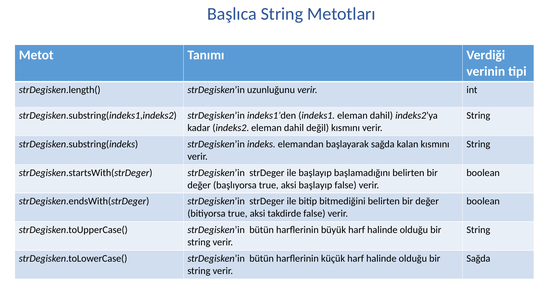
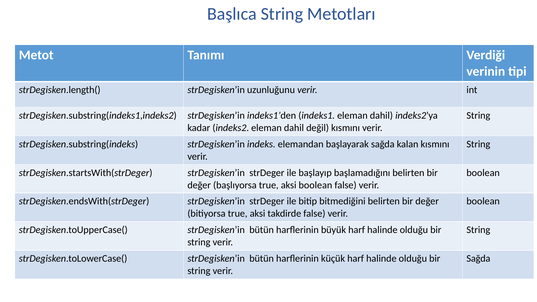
aksi başlayıp: başlayıp -> boolean (315, 185)
